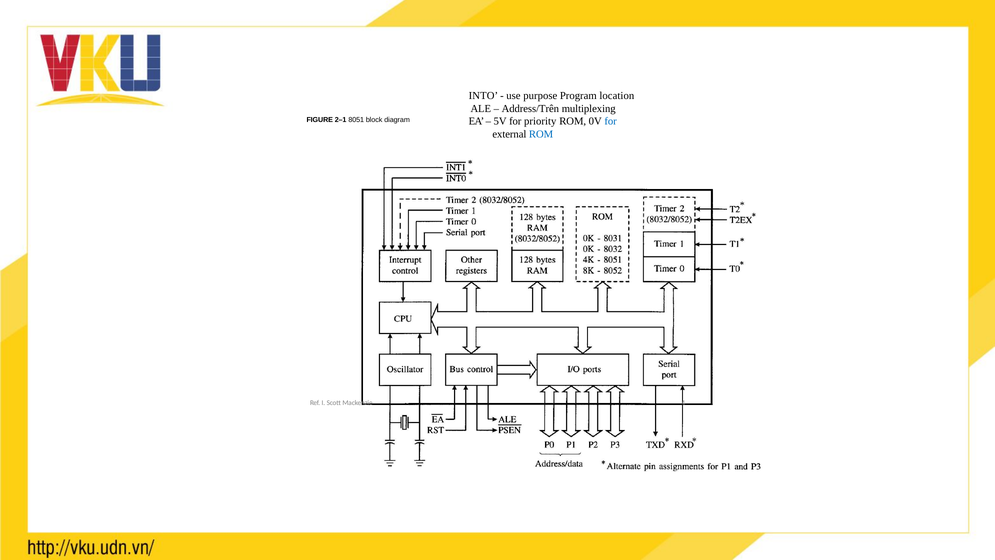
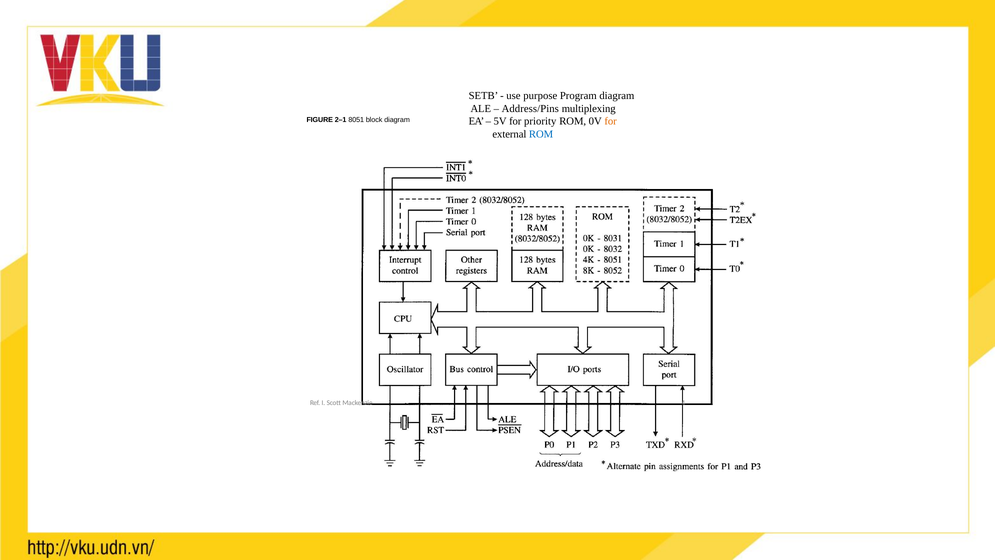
INTO: INTO -> SETB (483, 96)
Program location: location -> diagram (617, 96)
Address/Trên: Address/Trên -> Address/Pins (530, 109)
for colour: blue -> orange (611, 121)
